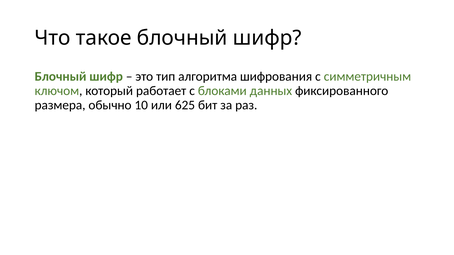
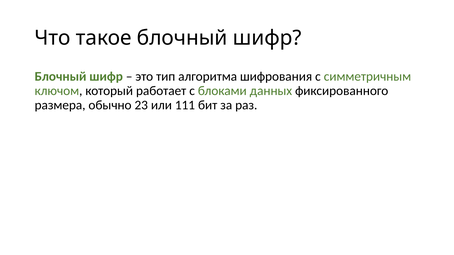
10: 10 -> 23 (141, 105)
625: 625 -> 111 (185, 105)
